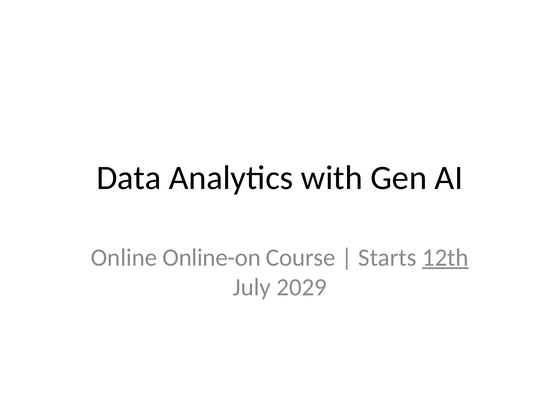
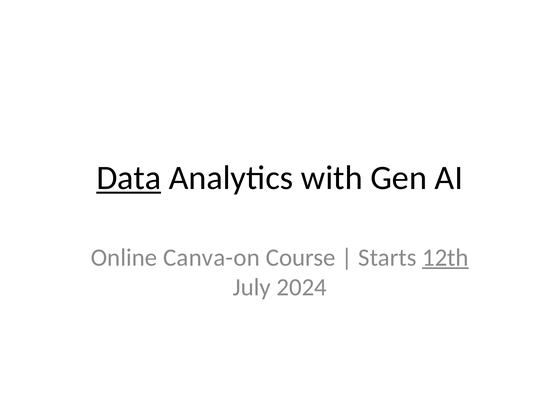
Data underline: none -> present (129, 178)
Online-on: Online-on -> Canva-on (211, 257)
2029: 2029 -> 2024 (302, 287)
